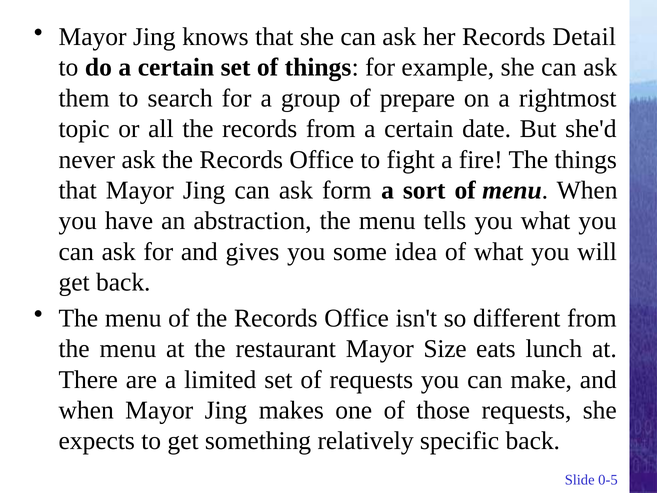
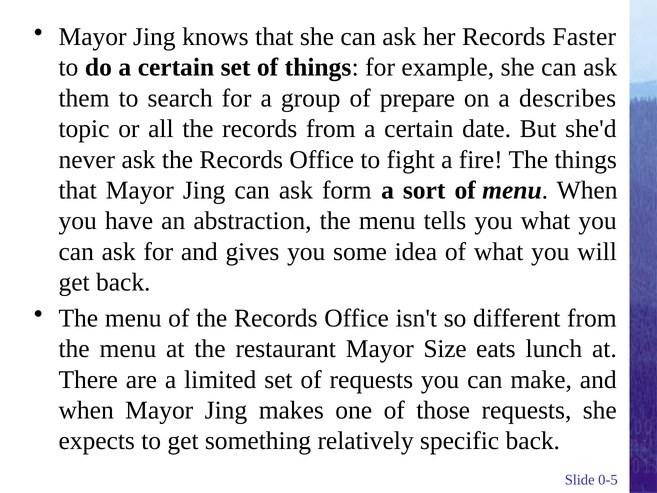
Detail: Detail -> Faster (584, 37)
rightmost: rightmost -> describes (568, 98)
